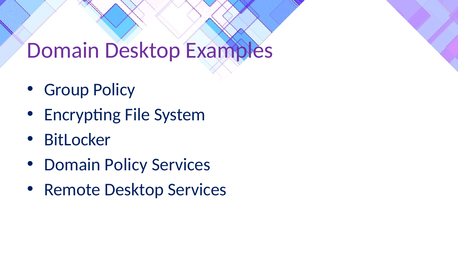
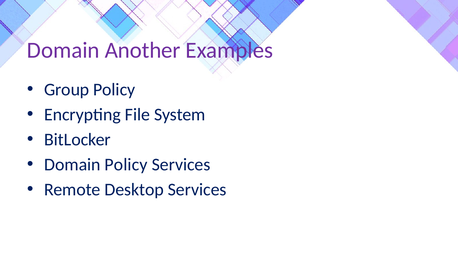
Domain Desktop: Desktop -> Another (143, 50)
